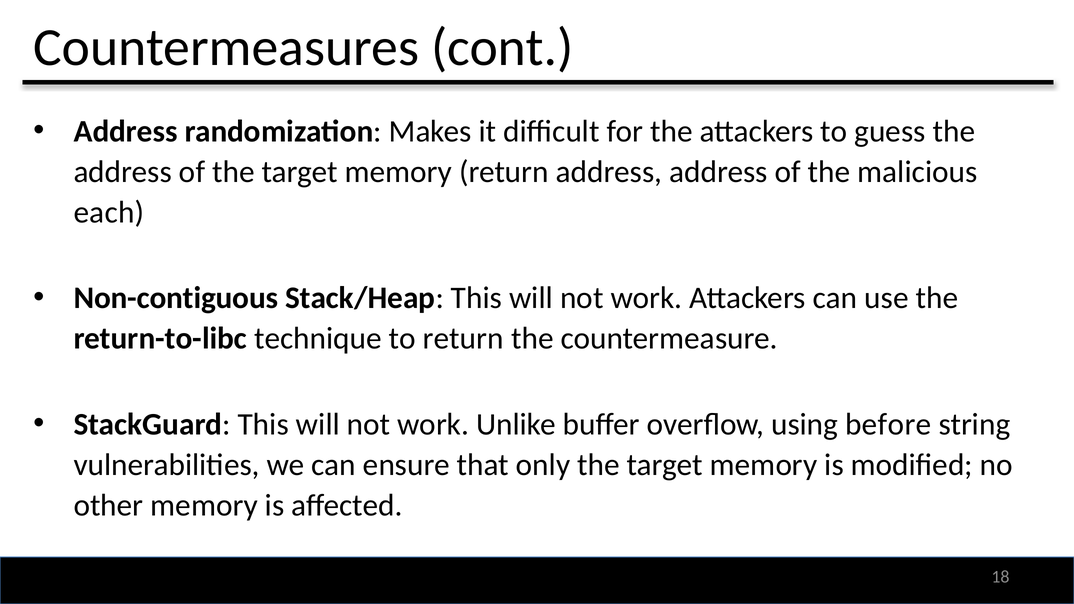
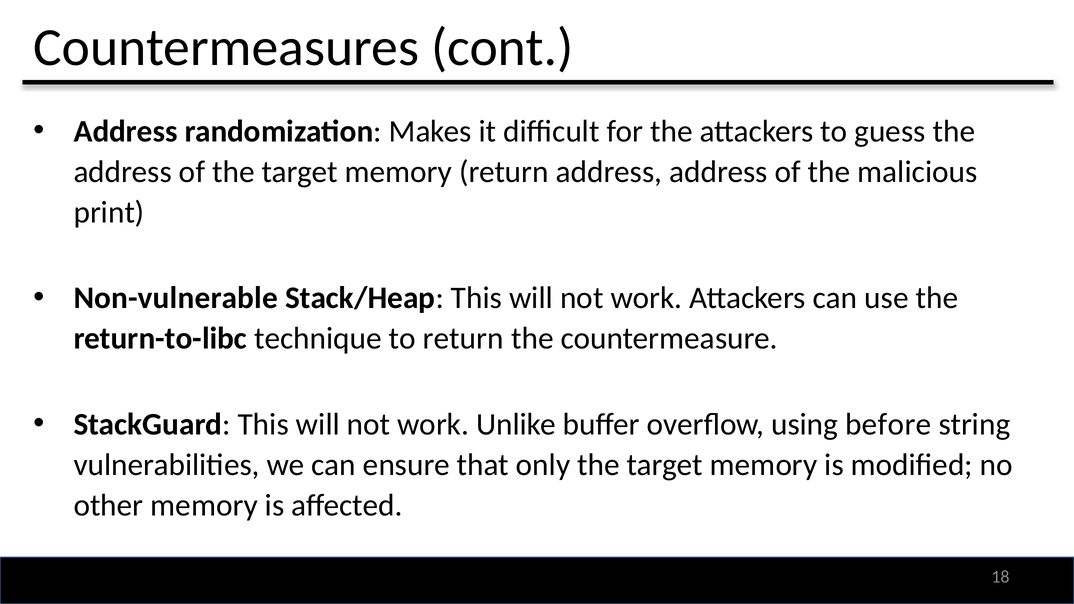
each: each -> print (109, 212)
Non-contiguous: Non-contiguous -> Non-vulnerable (176, 298)
